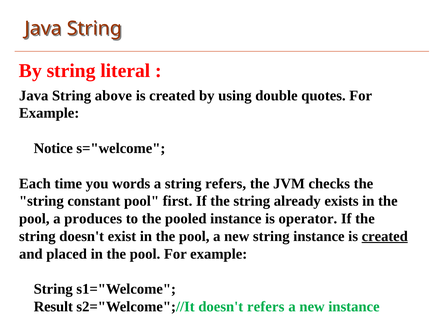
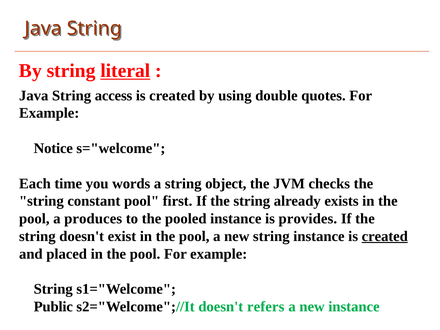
literal underline: none -> present (125, 71)
above: above -> access (114, 95)
string refers: refers -> object (226, 183)
operator: operator -> provides (308, 219)
Result: Result -> Public (53, 307)
